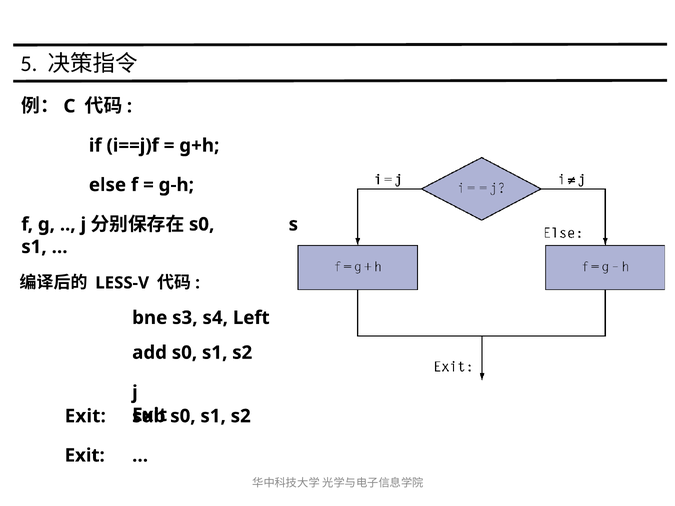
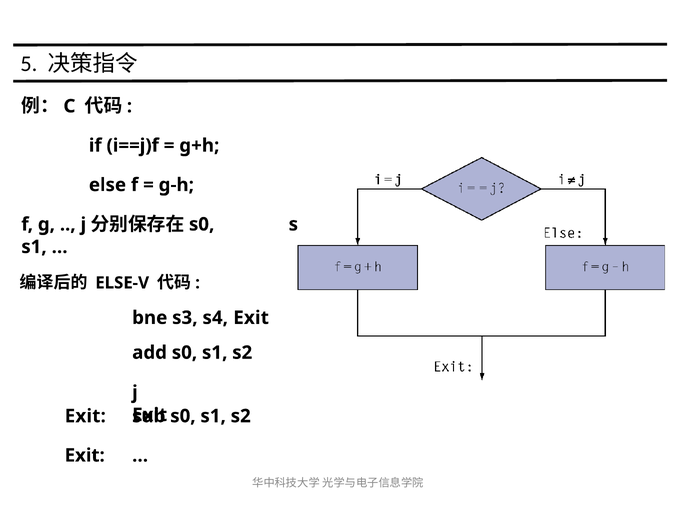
LESS-V: LESS-V -> ELSE-V (122, 283)
s3 s4 Left: Left -> Exit (251, 318)
